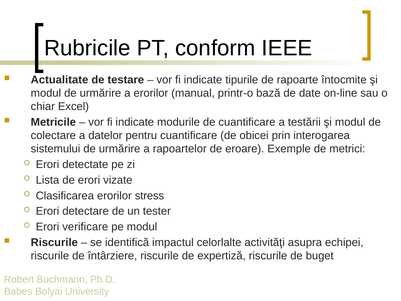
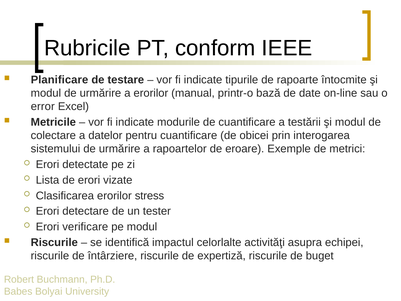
Actualitate: Actualitate -> Planificare (59, 80)
chiar: chiar -> error (43, 106)
